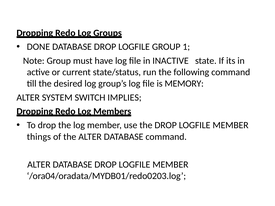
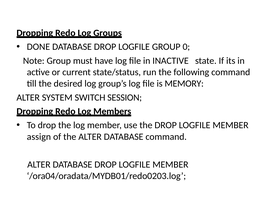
1: 1 -> 0 (186, 47)
IMPLIES: IMPLIES -> SESSION (125, 98)
things: things -> assign (39, 137)
